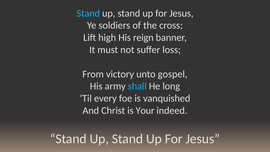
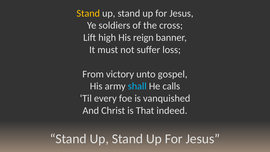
Stand colour: light blue -> yellow (88, 13)
long: long -> calls (171, 86)
Your: Your -> That (145, 110)
